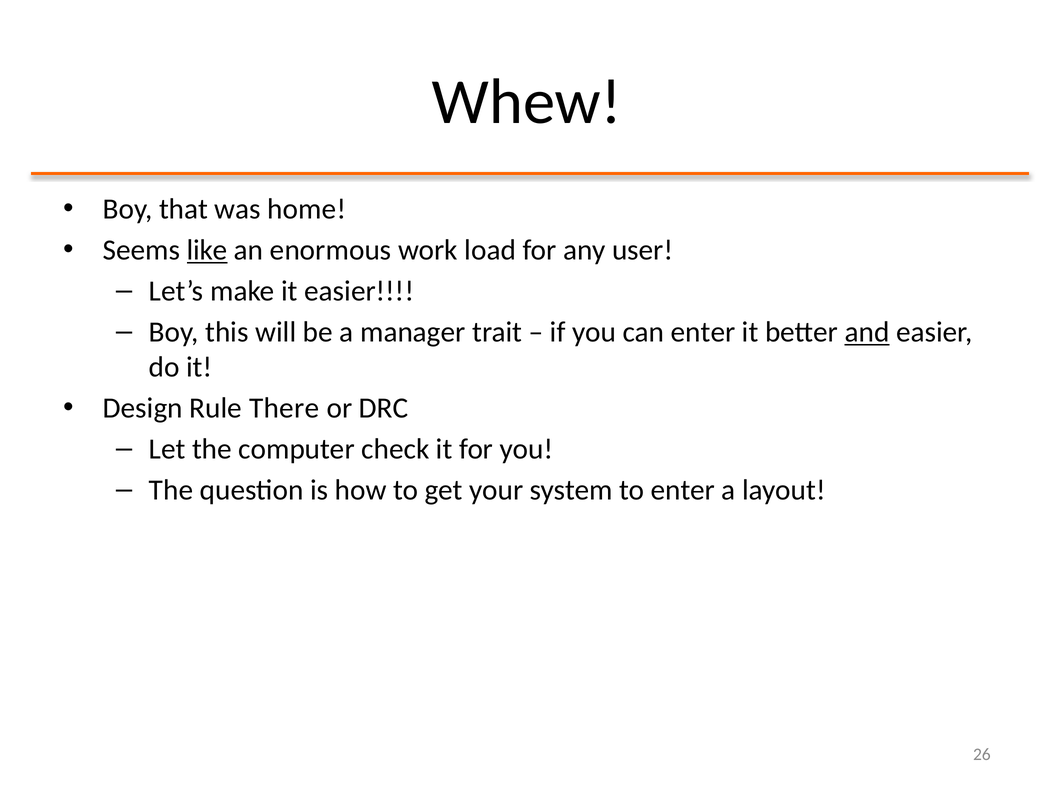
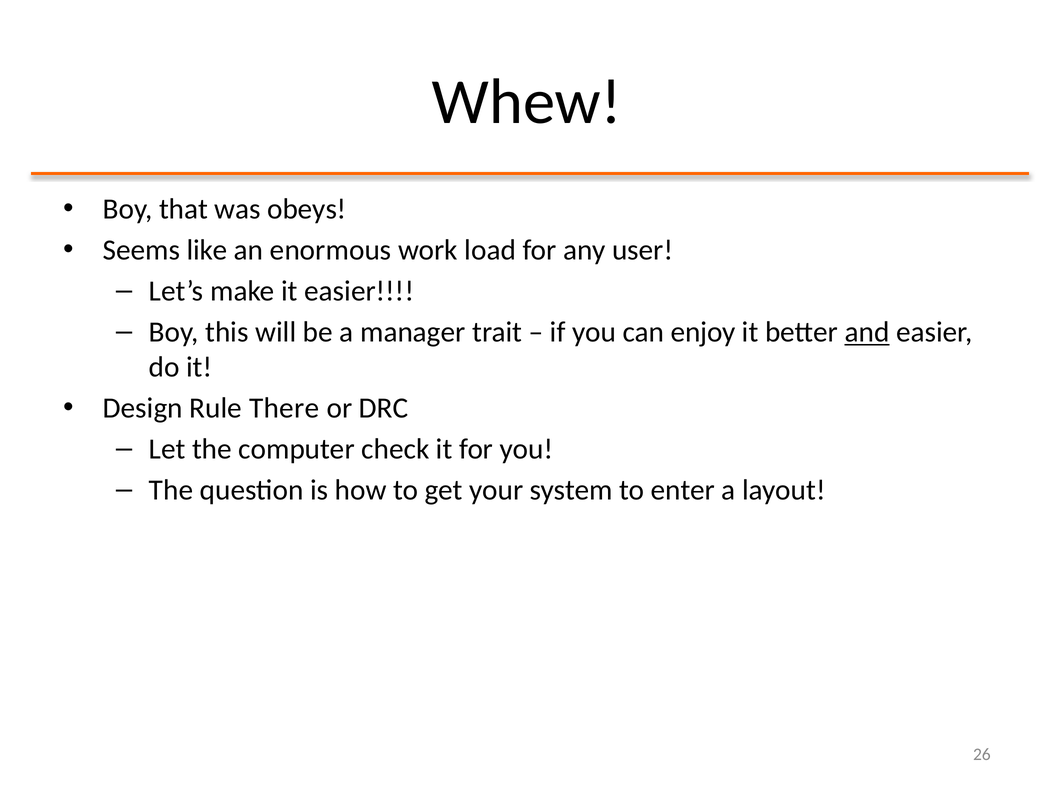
home: home -> obeys (307, 209)
like underline: present -> none (207, 250)
can enter: enter -> enjoy (703, 332)
